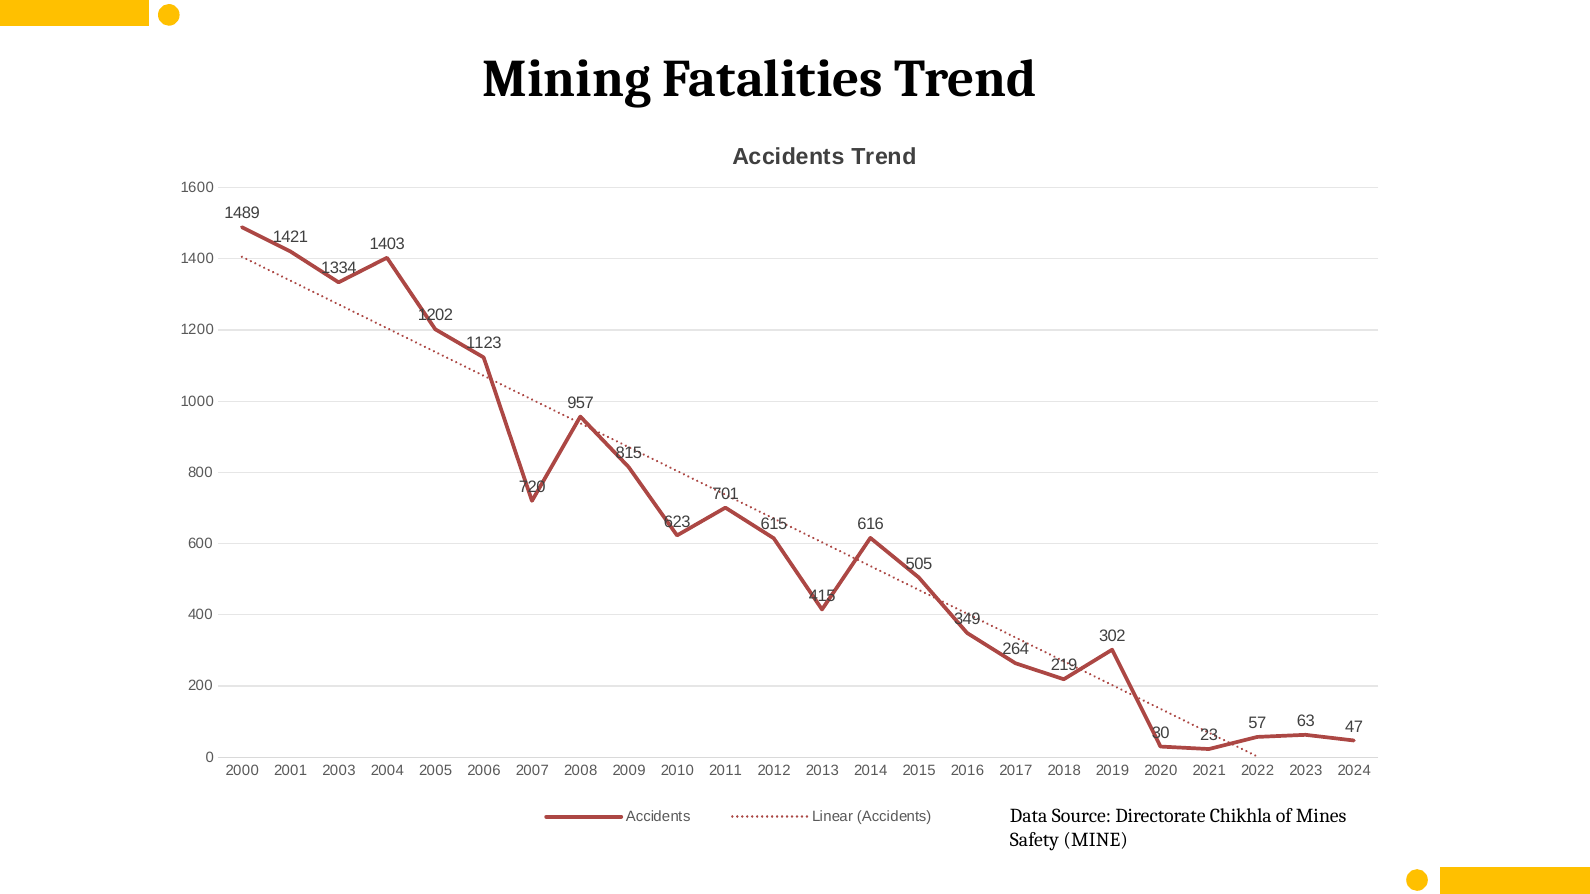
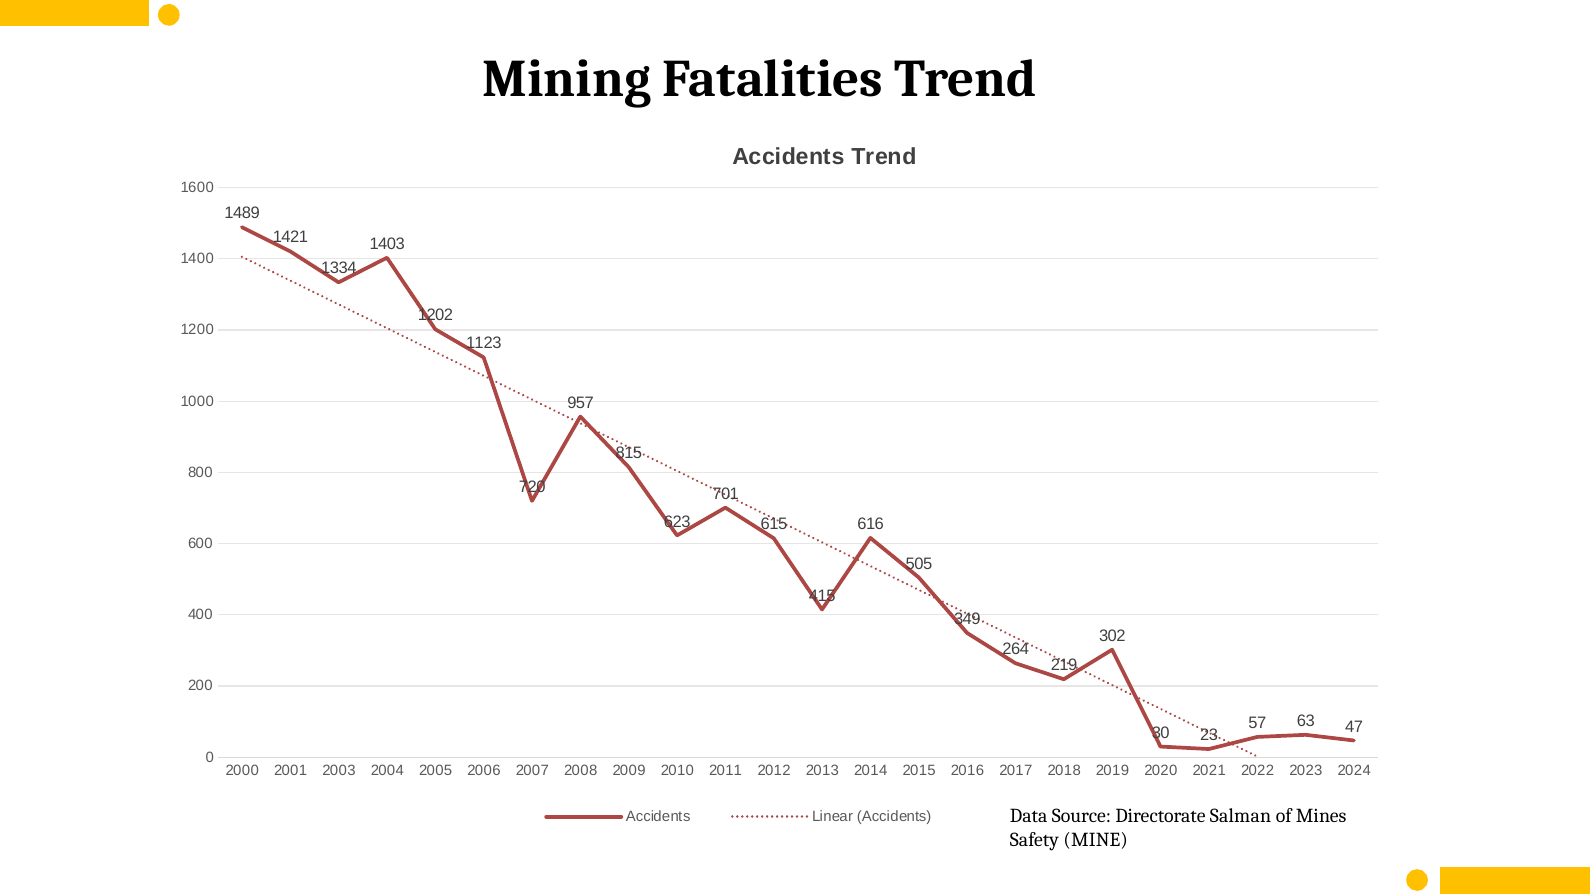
Chikhla: Chikhla -> Salman (1241, 816)
